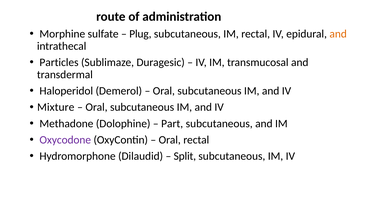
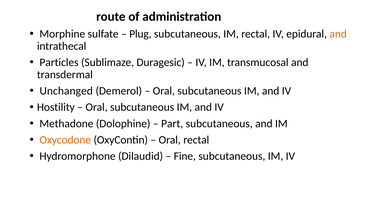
Haloperidol: Haloperidol -> Unchanged (66, 91)
Mixture: Mixture -> Hostility (56, 107)
Oxycodone colour: purple -> orange (65, 140)
Split: Split -> Fine (185, 156)
